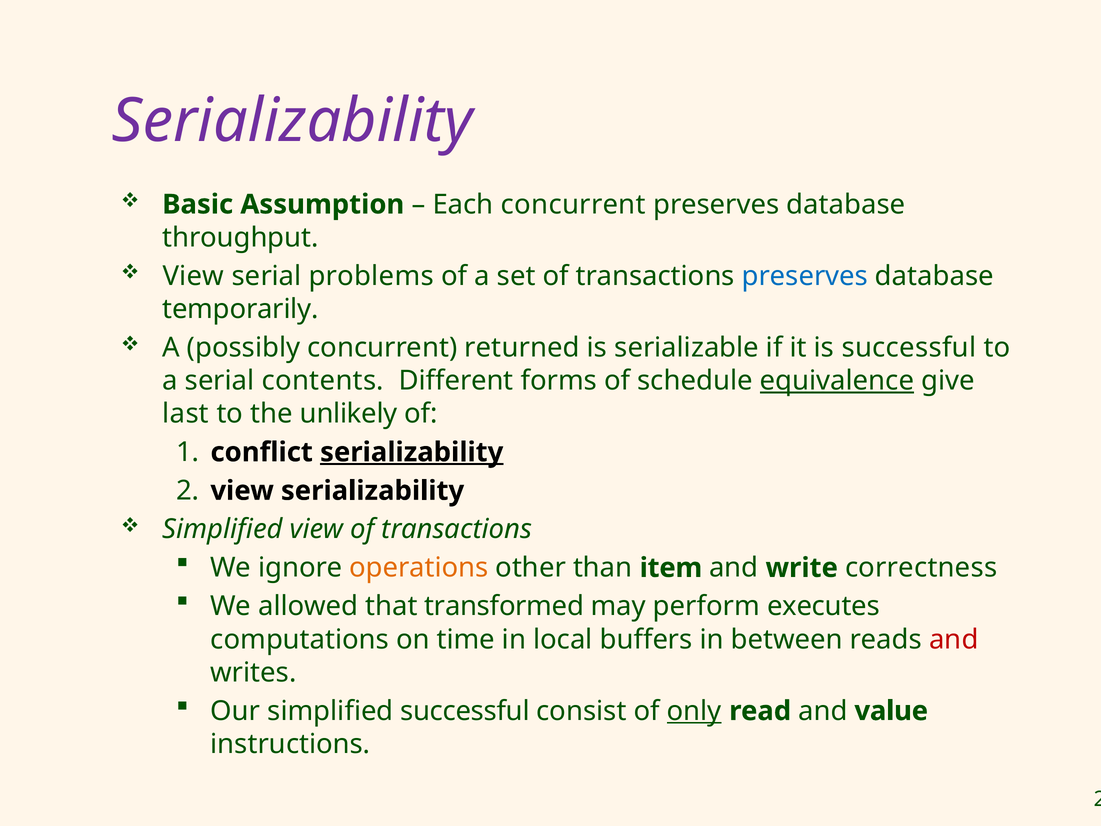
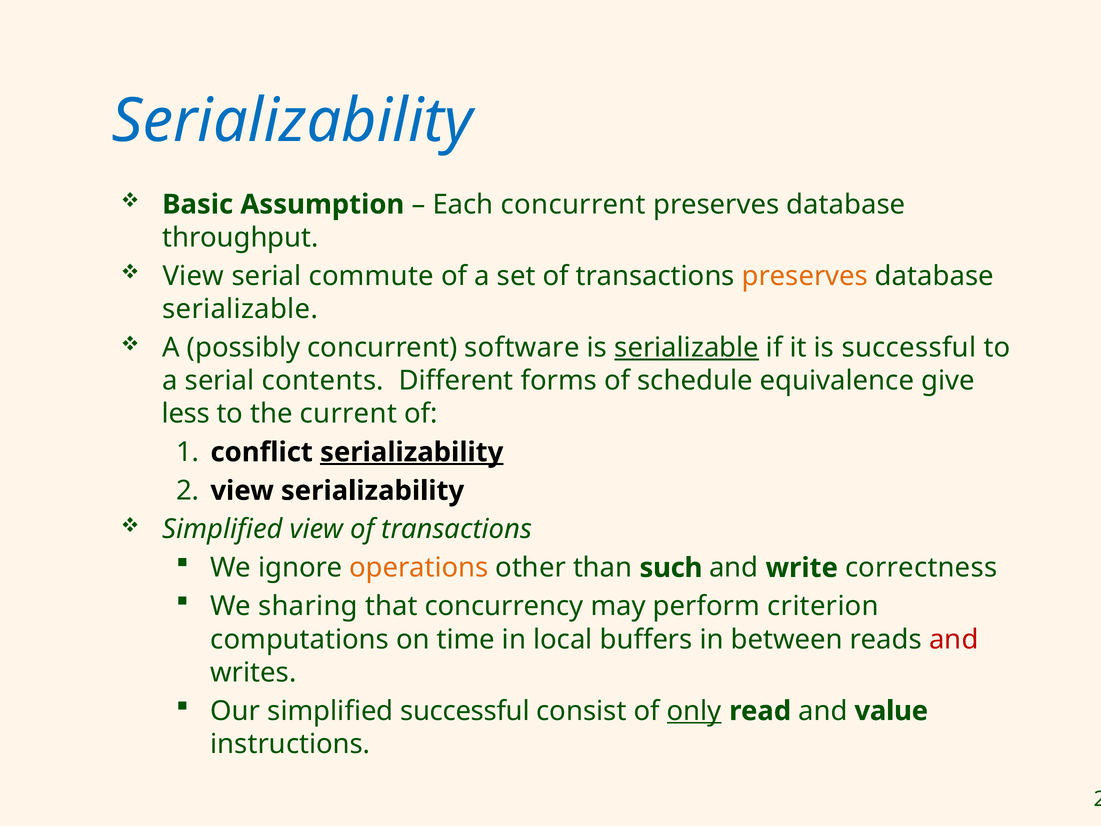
Serializability colour: purple -> blue (292, 121)
problems: problems -> commute (371, 276)
preserves colour: blue -> orange (805, 276)
temporarily: temporarily -> serializable (240, 309)
returned: returned -> software (522, 347)
serializable underline: none -> present (687, 347)
equivalence underline: present -> none (837, 381)
last: last -> less (186, 414)
unlikely: unlikely -> current (348, 414)
item: item -> such (671, 568)
allowed: allowed -> sharing (308, 606)
transformed: transformed -> concurrency (504, 606)
executes: executes -> criterion (823, 606)
